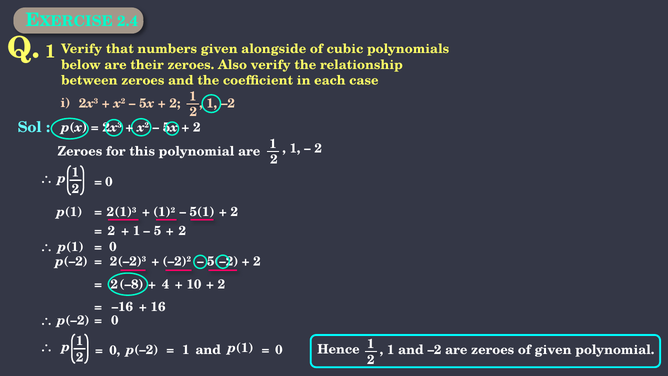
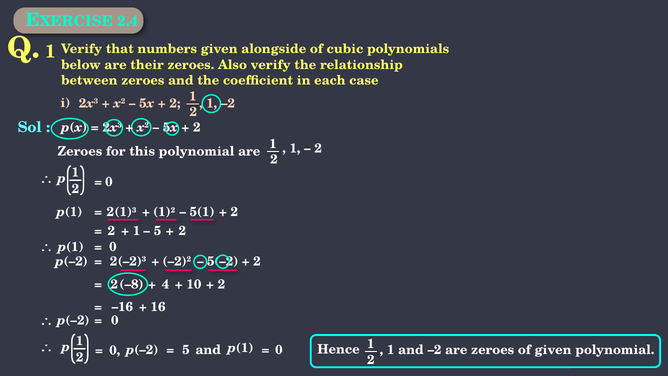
1: 1 -> 5 (186, 350)
